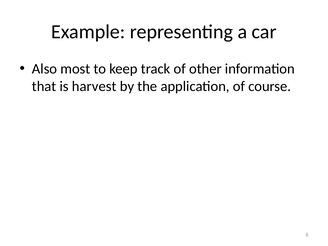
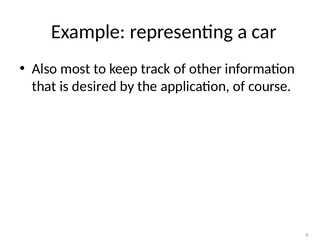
harvest: harvest -> desired (94, 86)
